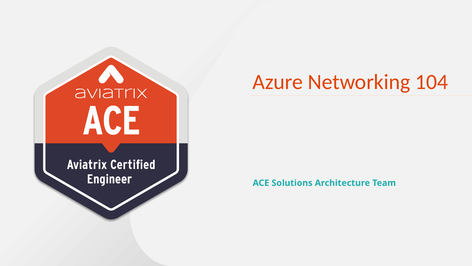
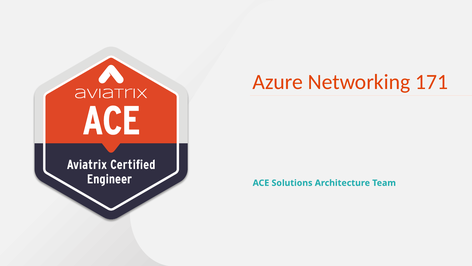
104: 104 -> 171 (432, 82)
